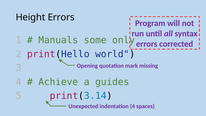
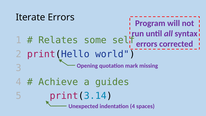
Height: Height -> Iterate (30, 17)
Manuals: Manuals -> Relates (58, 40)
only: only -> self (124, 40)
